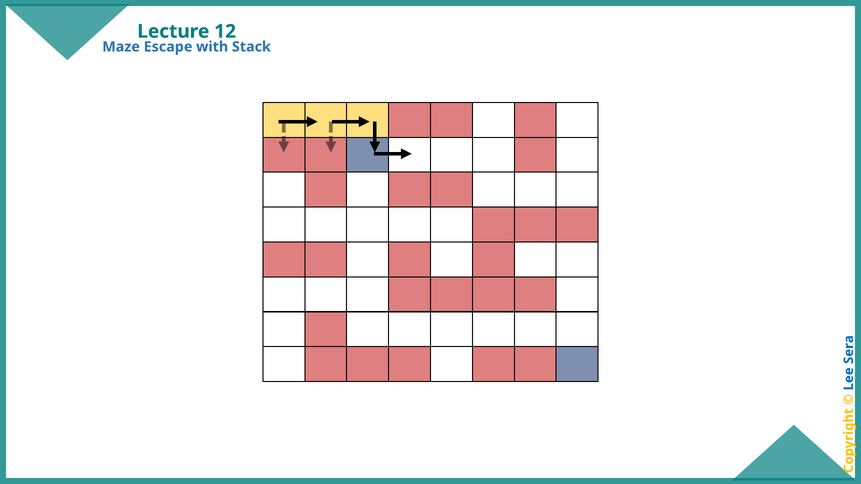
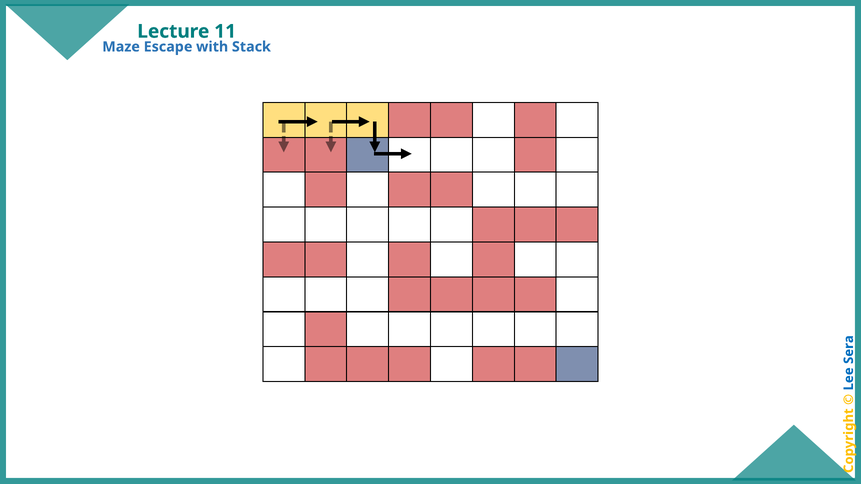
12: 12 -> 11 (225, 31)
